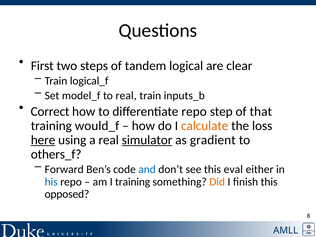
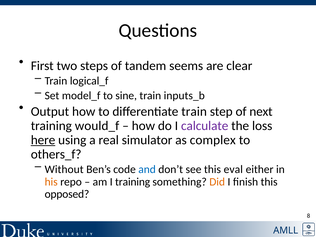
logical: logical -> seems (186, 66)
to real: real -> sine (126, 95)
Correct: Correct -> Output (50, 112)
differentiate repo: repo -> train (194, 112)
that: that -> next (261, 112)
calculate colour: orange -> purple (205, 126)
simulator underline: present -> none (147, 140)
gradient: gradient -> complex (213, 140)
Forward: Forward -> Without (64, 169)
his colour: blue -> orange (51, 182)
